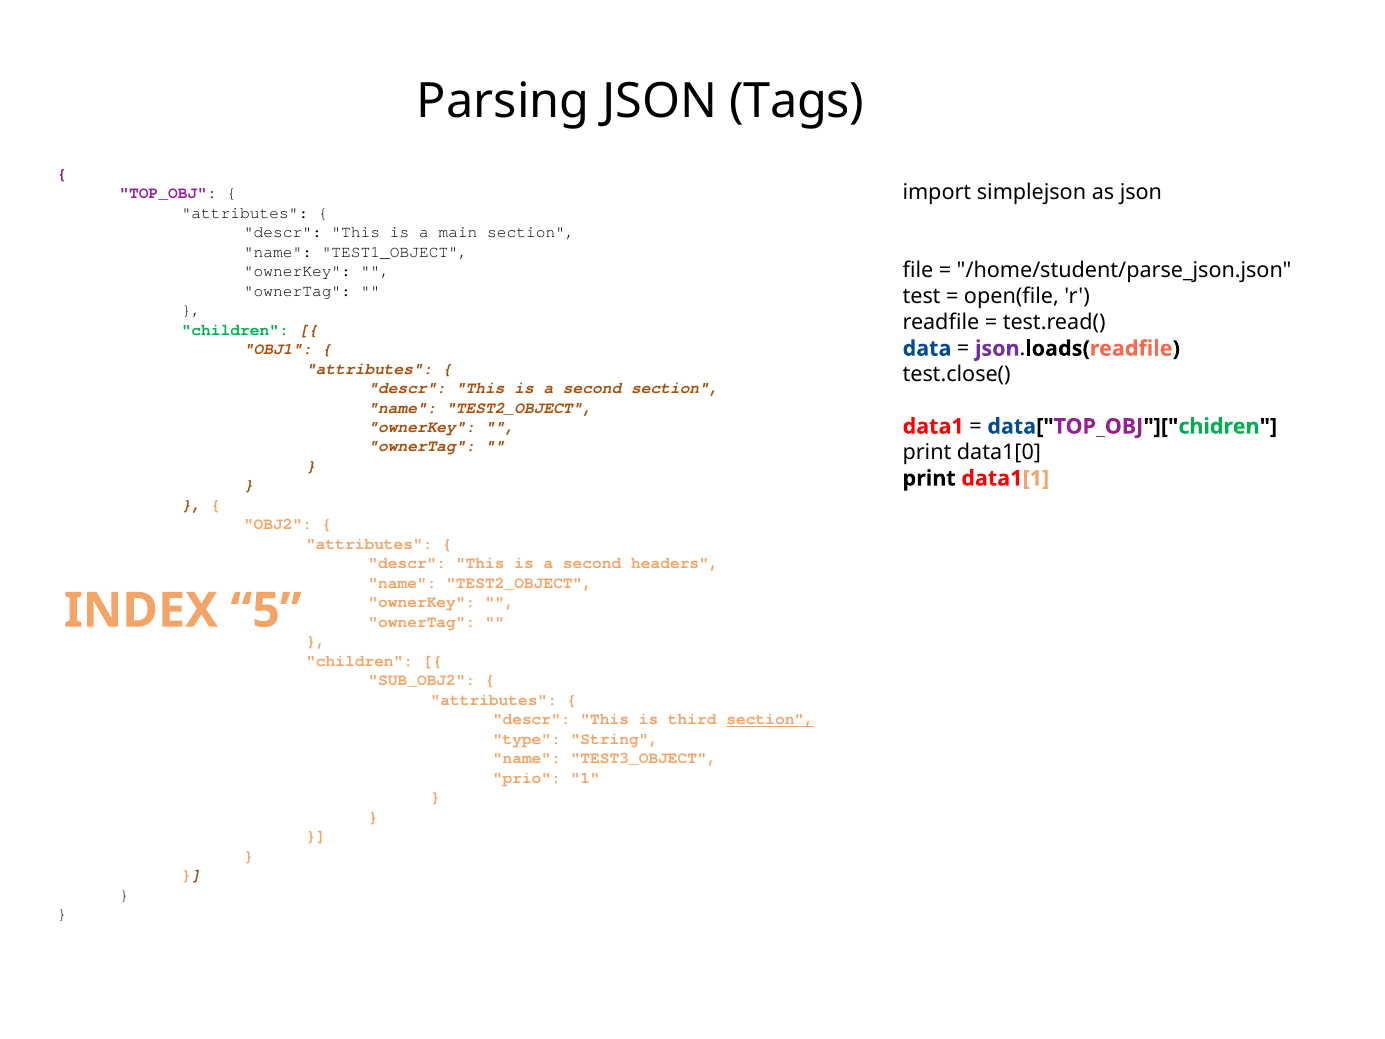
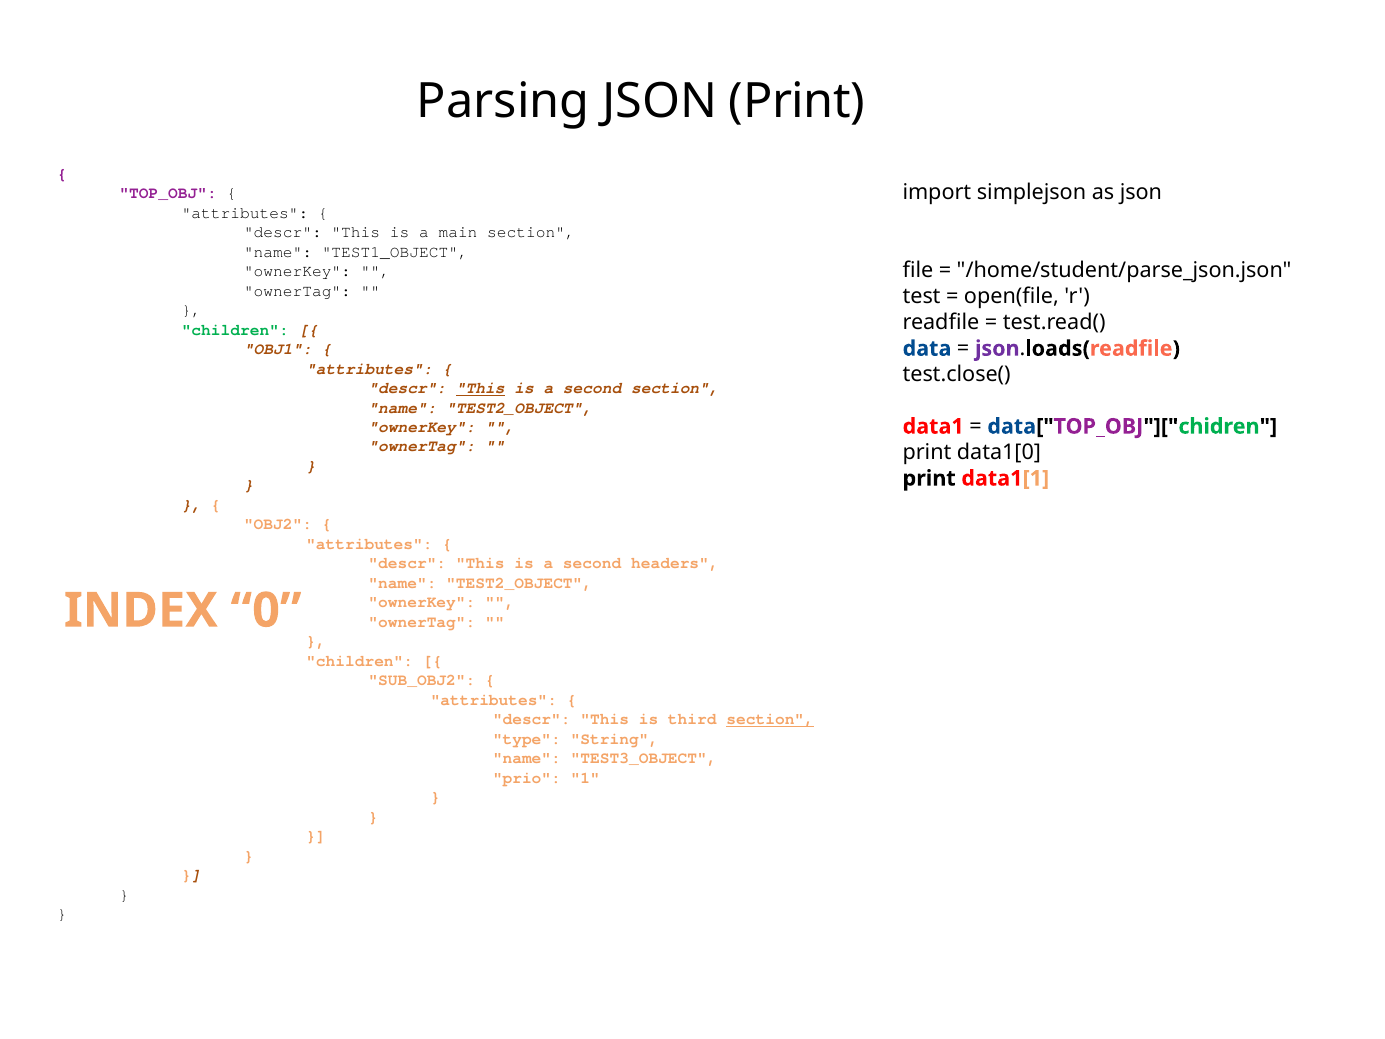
JSON Tags: Tags -> Print (797, 101)
This underline: none -> present (480, 388)
5: 5 -> 0 (266, 610)
